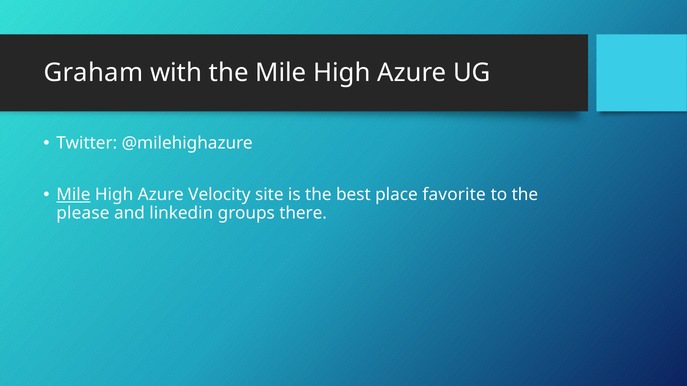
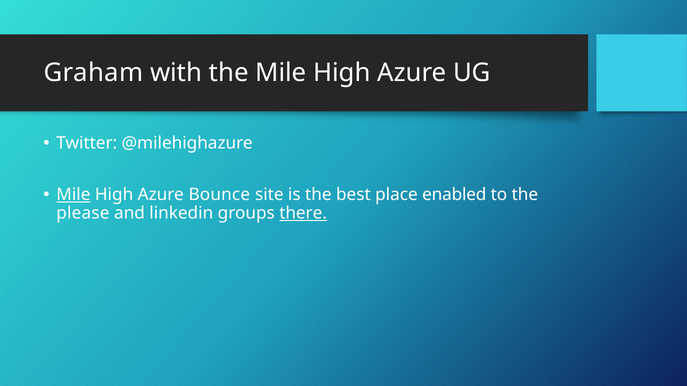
Velocity: Velocity -> Bounce (219, 195)
favorite: favorite -> enabled (454, 195)
there underline: none -> present (303, 213)
